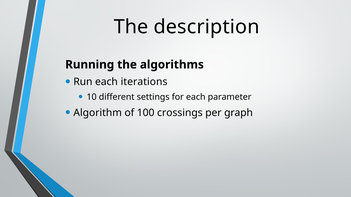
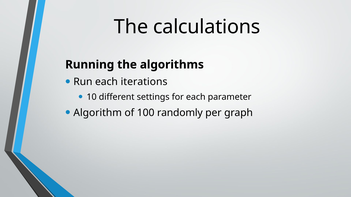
description: description -> calculations (207, 27)
crossings: crossings -> randomly (180, 113)
